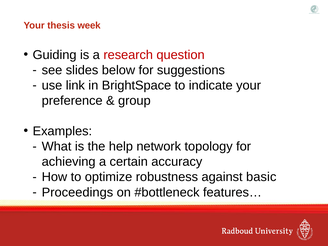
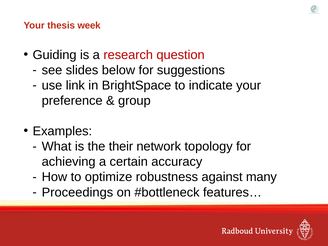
help: help -> their (121, 146)
basic: basic -> many (261, 177)
